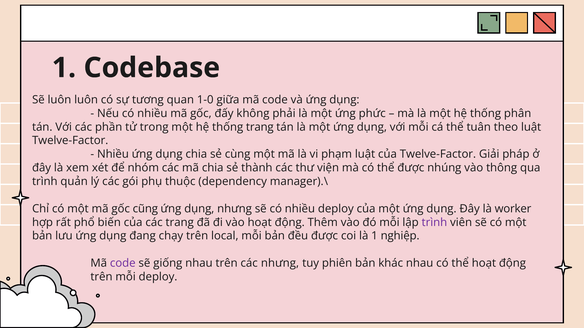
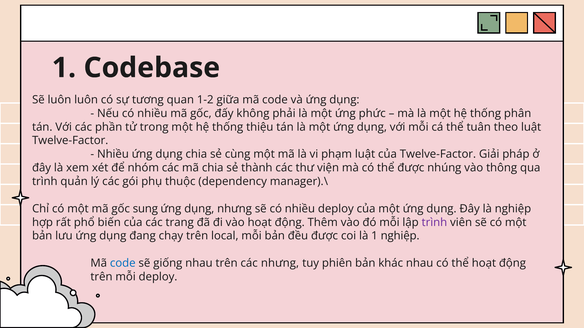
1-0: 1-0 -> 1-2 (205, 100)
thống trang: trang -> thiệu (260, 127)
cũng: cũng -> sung (145, 209)
là worker: worker -> nghiệp (513, 209)
code colour: purple -> blue (123, 264)
